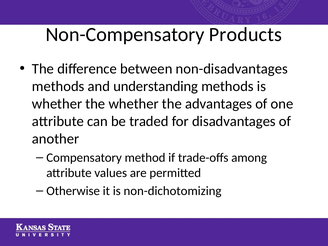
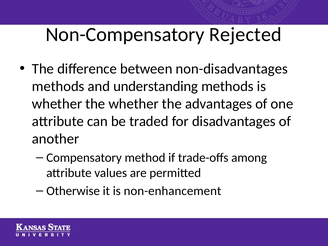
Products: Products -> Rejected (245, 34)
non-dichotomizing: non-dichotomizing -> non-enhancement (172, 191)
